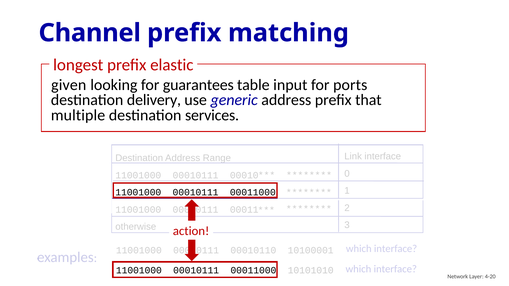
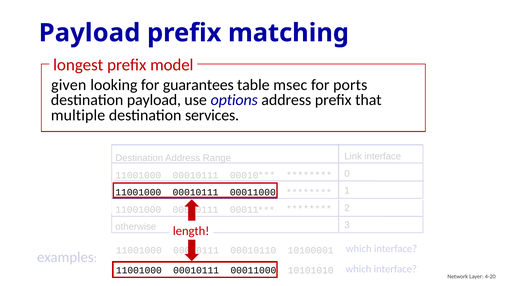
Channel: Channel -> Payload (90, 33)
elastic: elastic -> model (172, 65)
input: input -> msec (290, 85)
destination delivery: delivery -> payload (154, 100)
generic: generic -> options (234, 100)
action: action -> length (191, 231)
